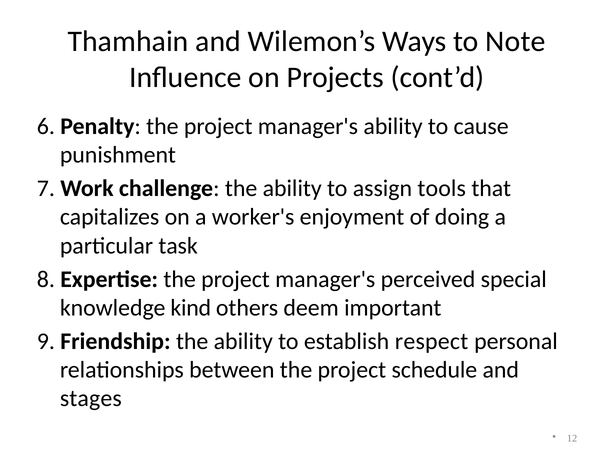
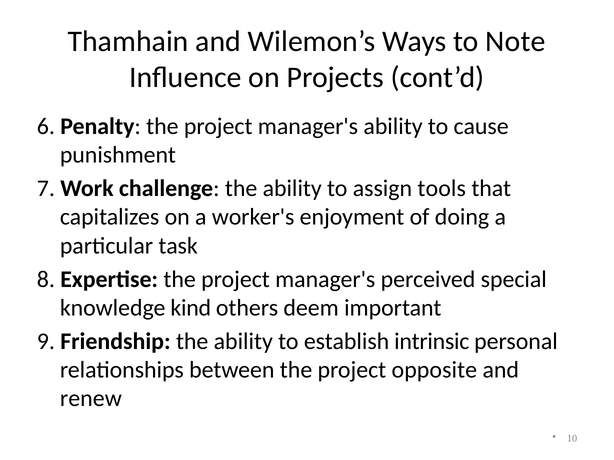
respect: respect -> intrinsic (432, 342)
schedule: schedule -> opposite (434, 370)
stages: stages -> renew (91, 399)
12: 12 -> 10 (572, 439)
